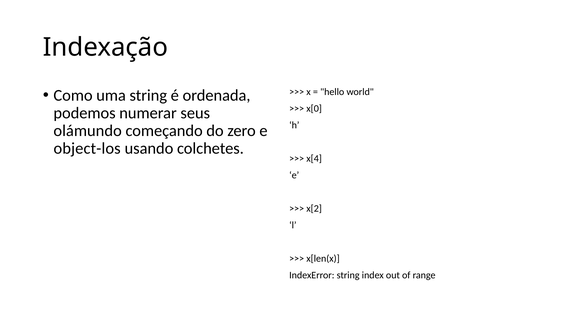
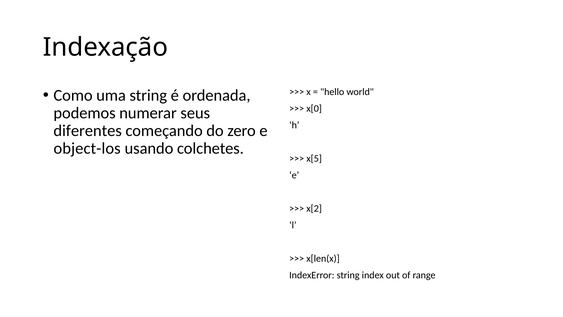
olámundo: olámundo -> diferentes (88, 131)
x[4: x[4 -> x[5 (314, 158)
